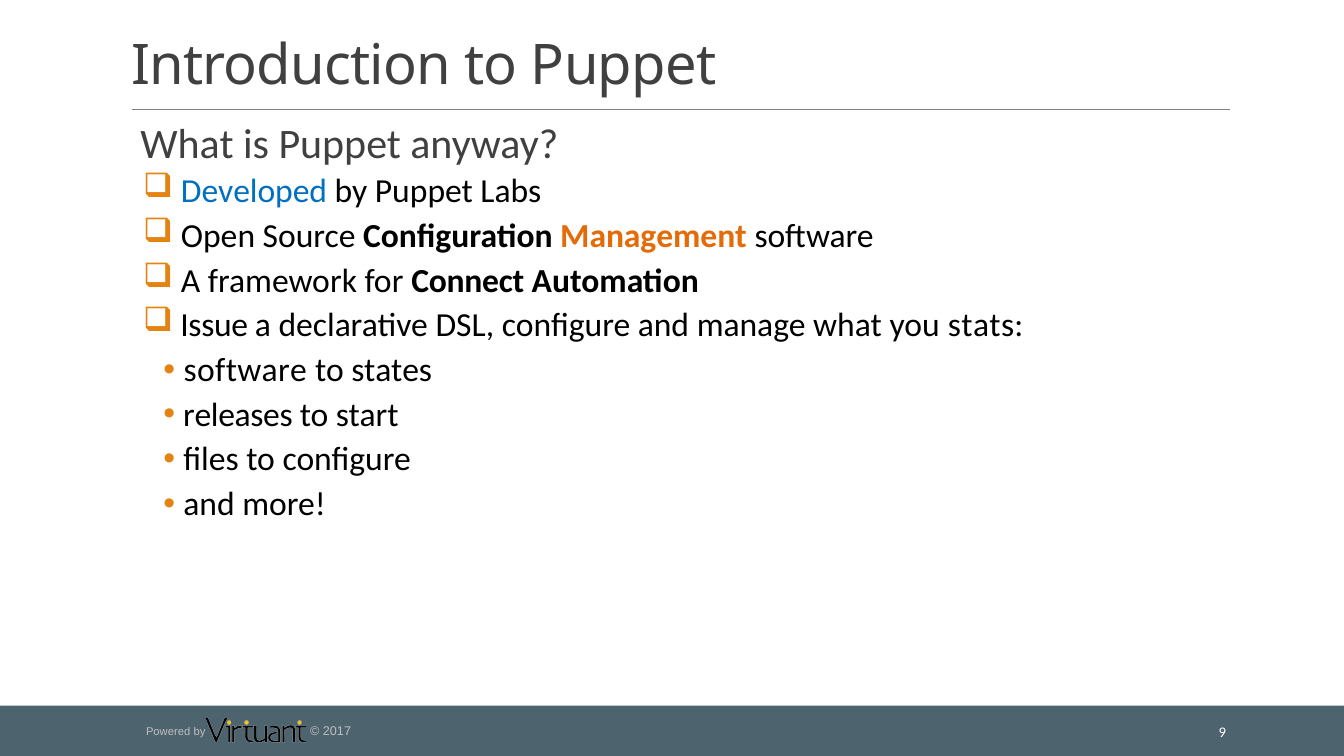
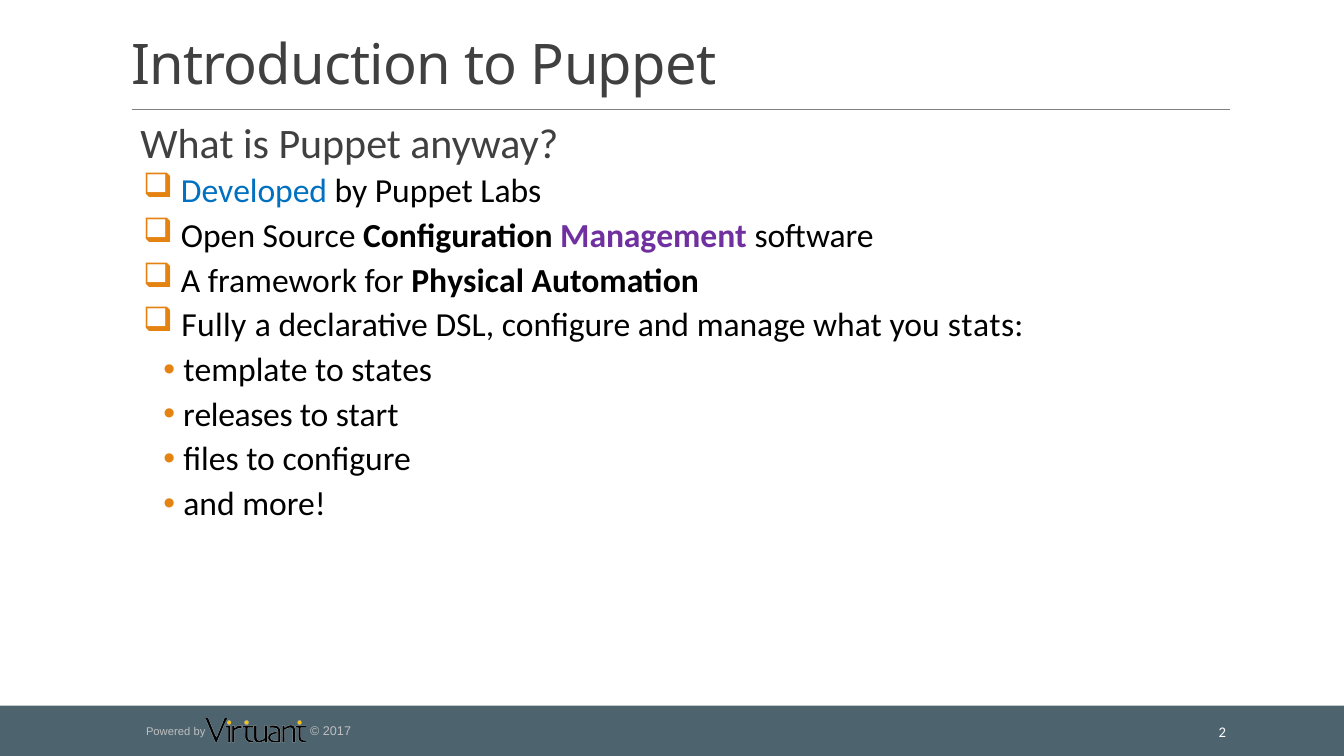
Management colour: orange -> purple (654, 236)
Connect: Connect -> Physical (468, 281)
Issue: Issue -> Fully (214, 326)
software: software -> template (245, 370)
9: 9 -> 2 (1222, 733)
